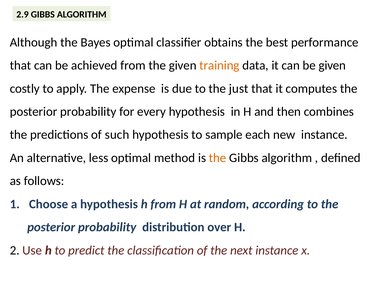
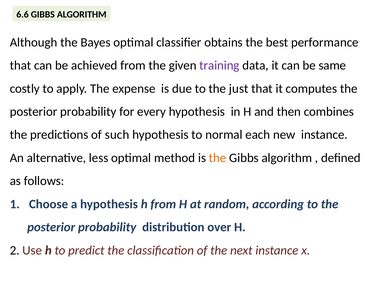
2.9: 2.9 -> 6.6 (22, 14)
training colour: orange -> purple (219, 65)
be given: given -> same (332, 65)
sample: sample -> normal (224, 135)
